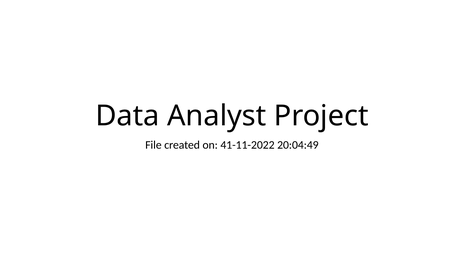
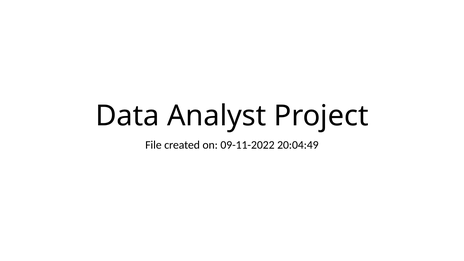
41-11-2022: 41-11-2022 -> 09-11-2022 (247, 145)
